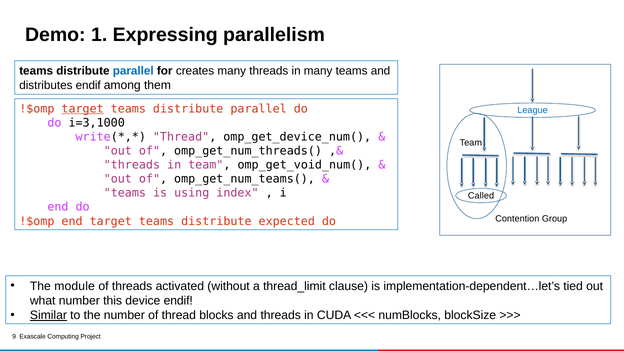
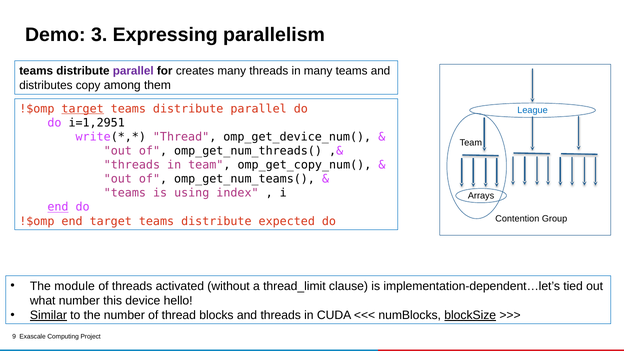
1: 1 -> 3 (99, 35)
parallel colour: blue -> purple (133, 71)
distributes endif: endif -> copy (88, 85)
i=3,1000: i=3,1000 -> i=1,2951 (97, 123)
omp_get_void_num(: omp_get_void_num( -> omp_get_copy_num( (304, 165)
Called: Called -> Arrays (481, 196)
end underline: none -> present (58, 207)
device endif: endif -> hello (178, 301)
blockSize underline: none -> present (470, 315)
